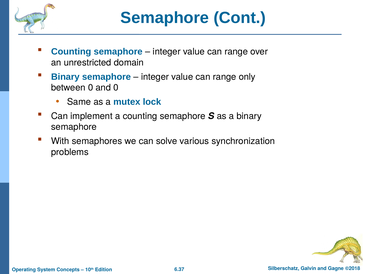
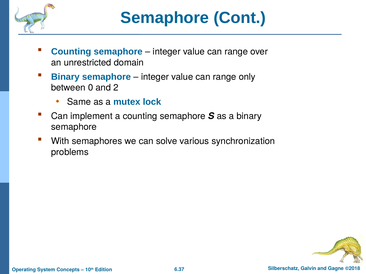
and 0: 0 -> 2 (116, 88)
